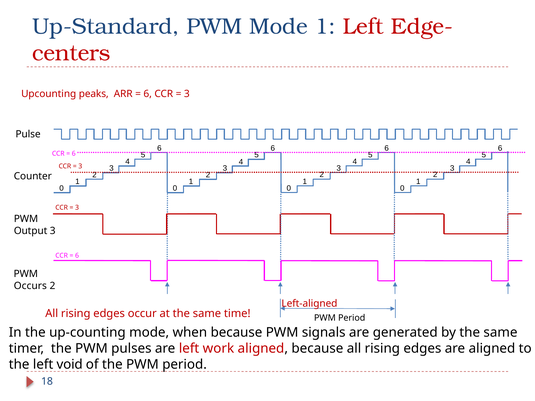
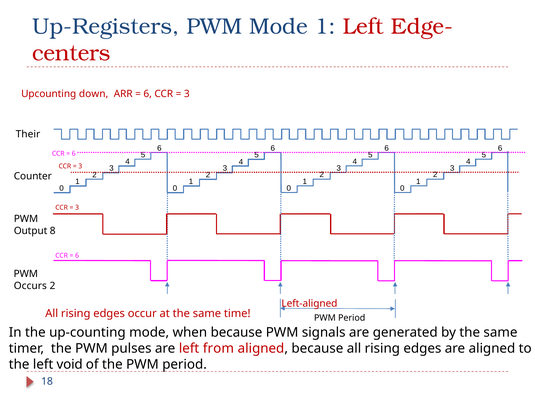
Up-Standard: Up-Standard -> Up-Registers (106, 26)
peaks: peaks -> down (94, 94)
Pulse: Pulse -> Their (28, 134)
Output 3: 3 -> 8 (53, 231)
work: work -> from (218, 349)
